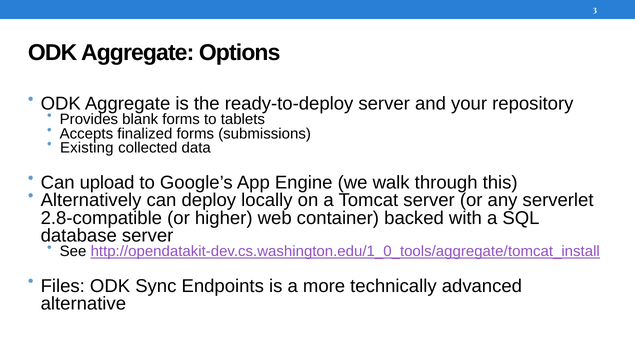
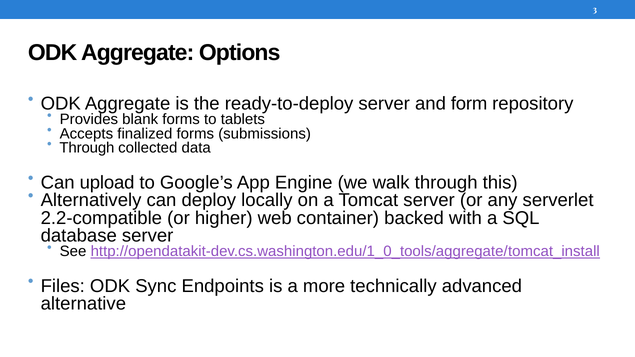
your: your -> form (469, 104)
Existing: Existing -> Through (87, 148)
2.8-compatible: 2.8-compatible -> 2.2-compatible (101, 218)
